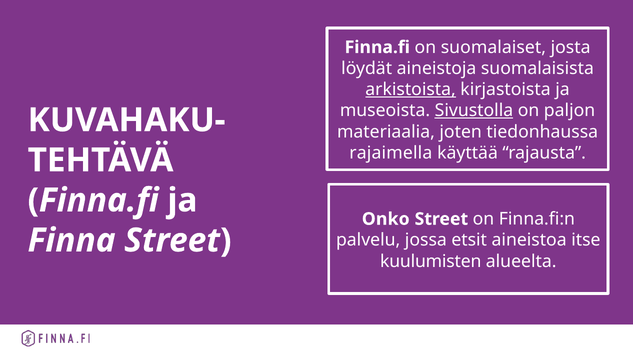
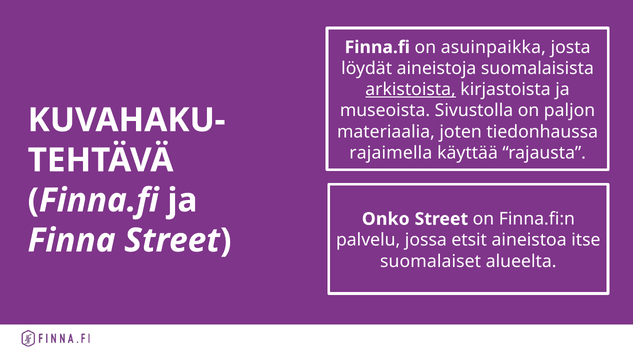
suomalaiset: suomalaiset -> asuinpaikka (493, 47)
Sivustolla underline: present -> none (474, 111)
kuulumisten: kuulumisten -> suomalaiset (431, 261)
